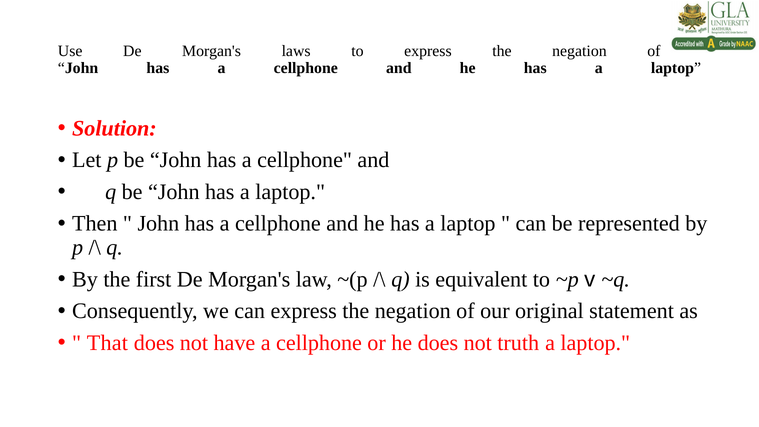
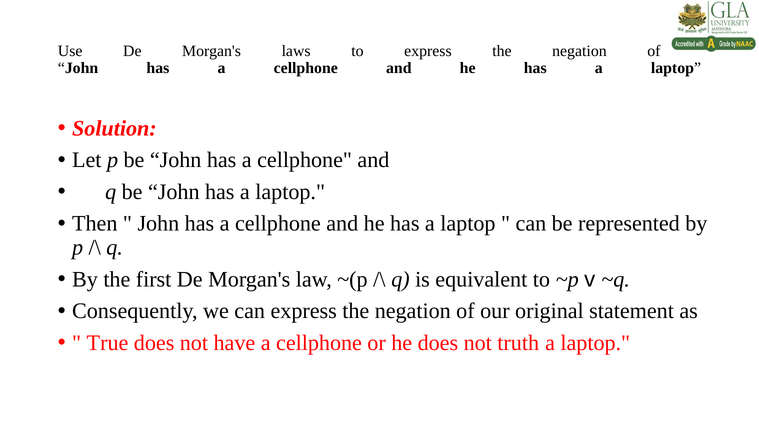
That: That -> True (108, 343)
